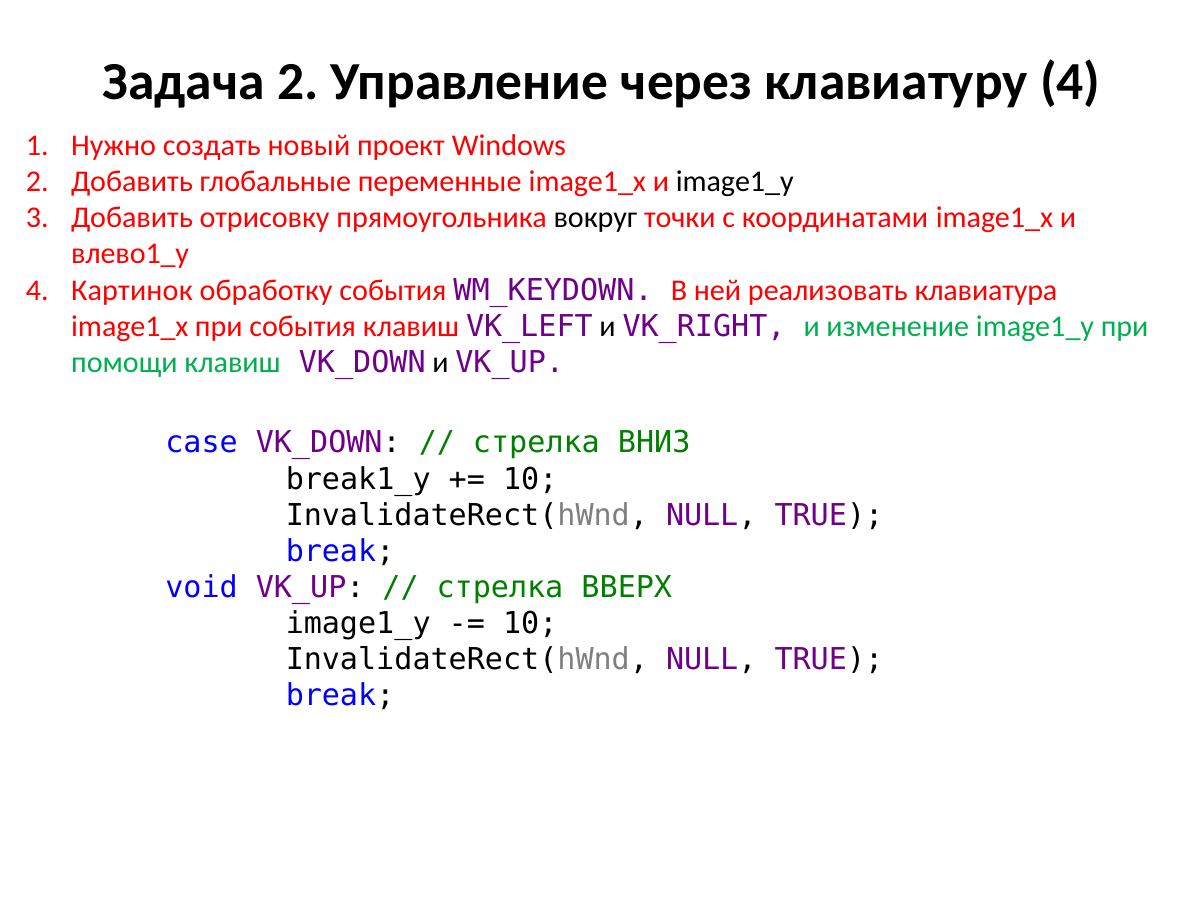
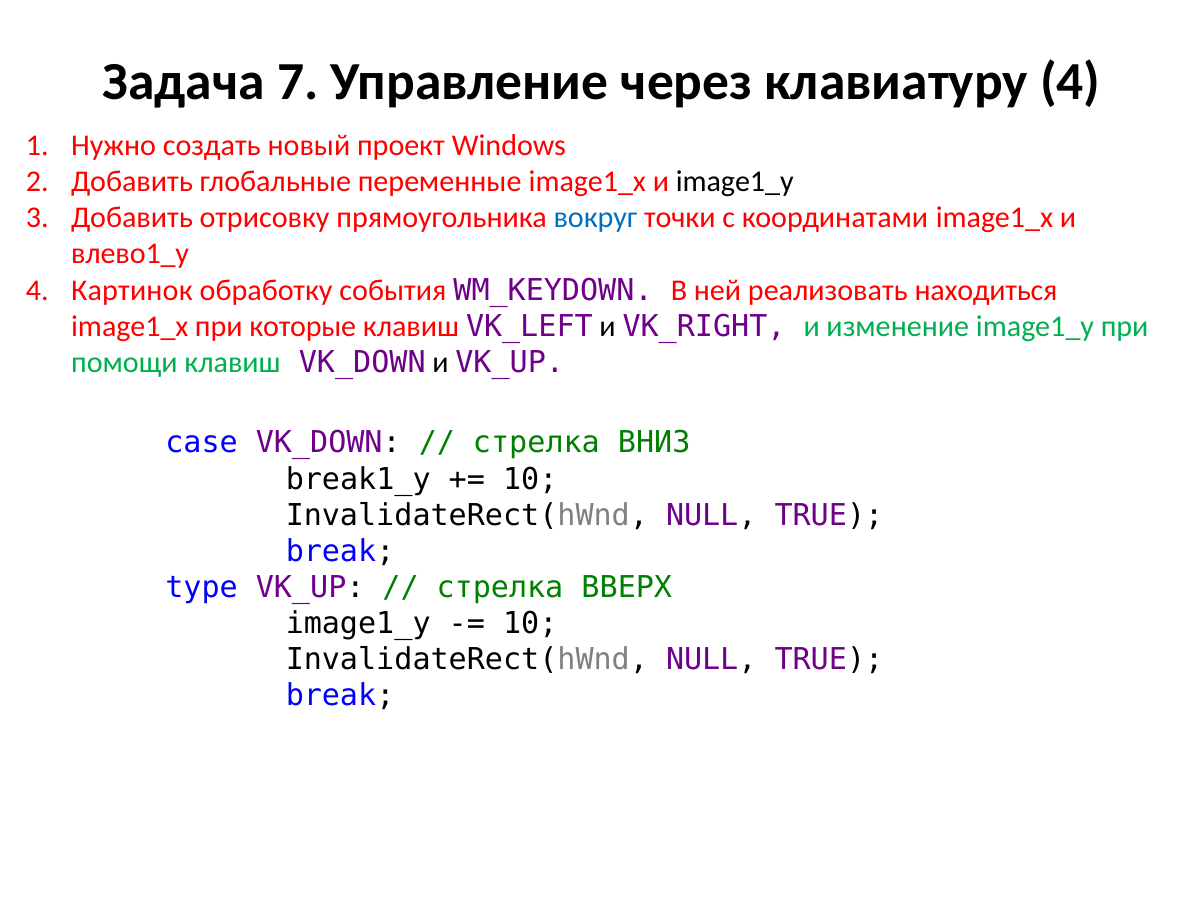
Задача 2: 2 -> 7 (298, 82)
вокруг colour: black -> blue (595, 218)
клавиатура: клавиатура -> находиться (986, 290)
при события: события -> которые (303, 326)
void: void -> type (202, 587)
